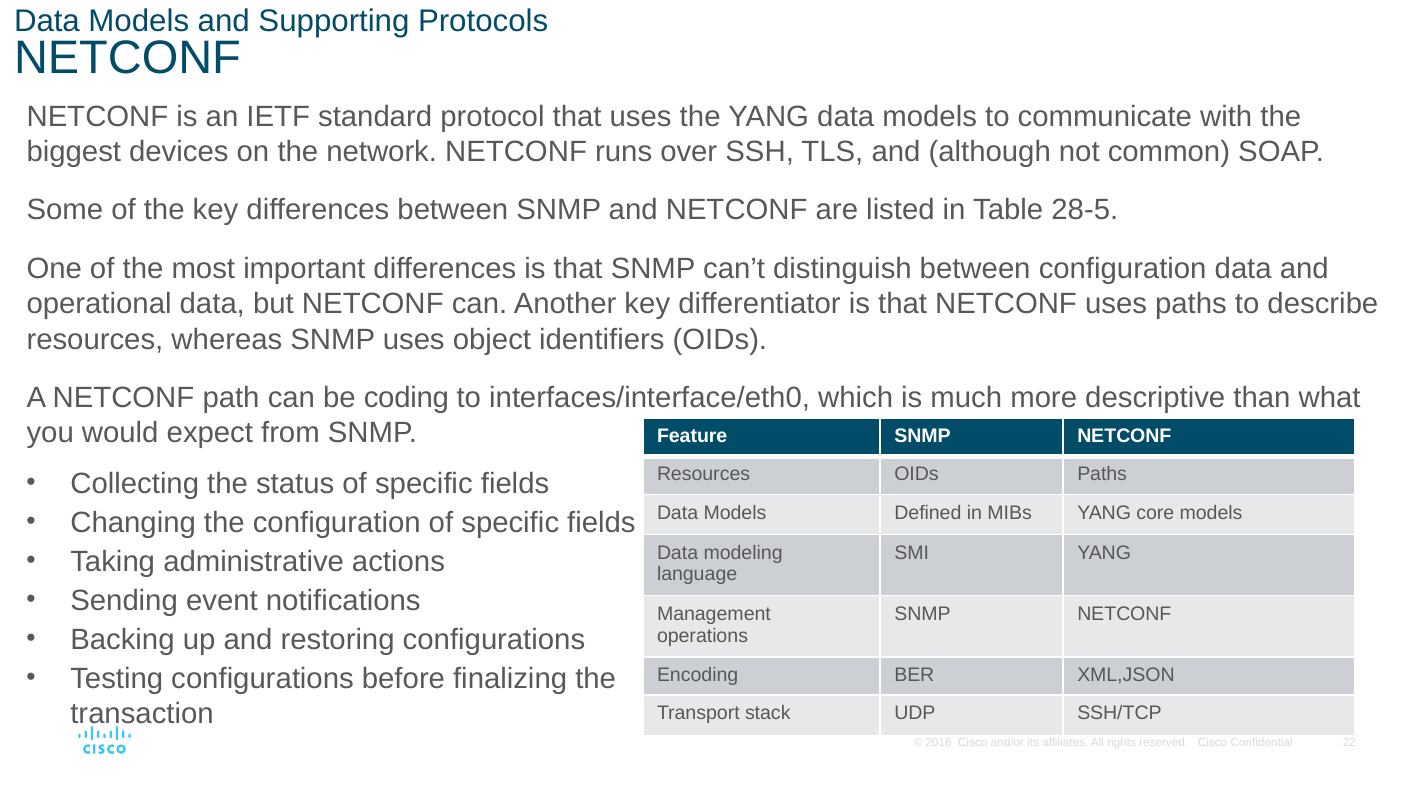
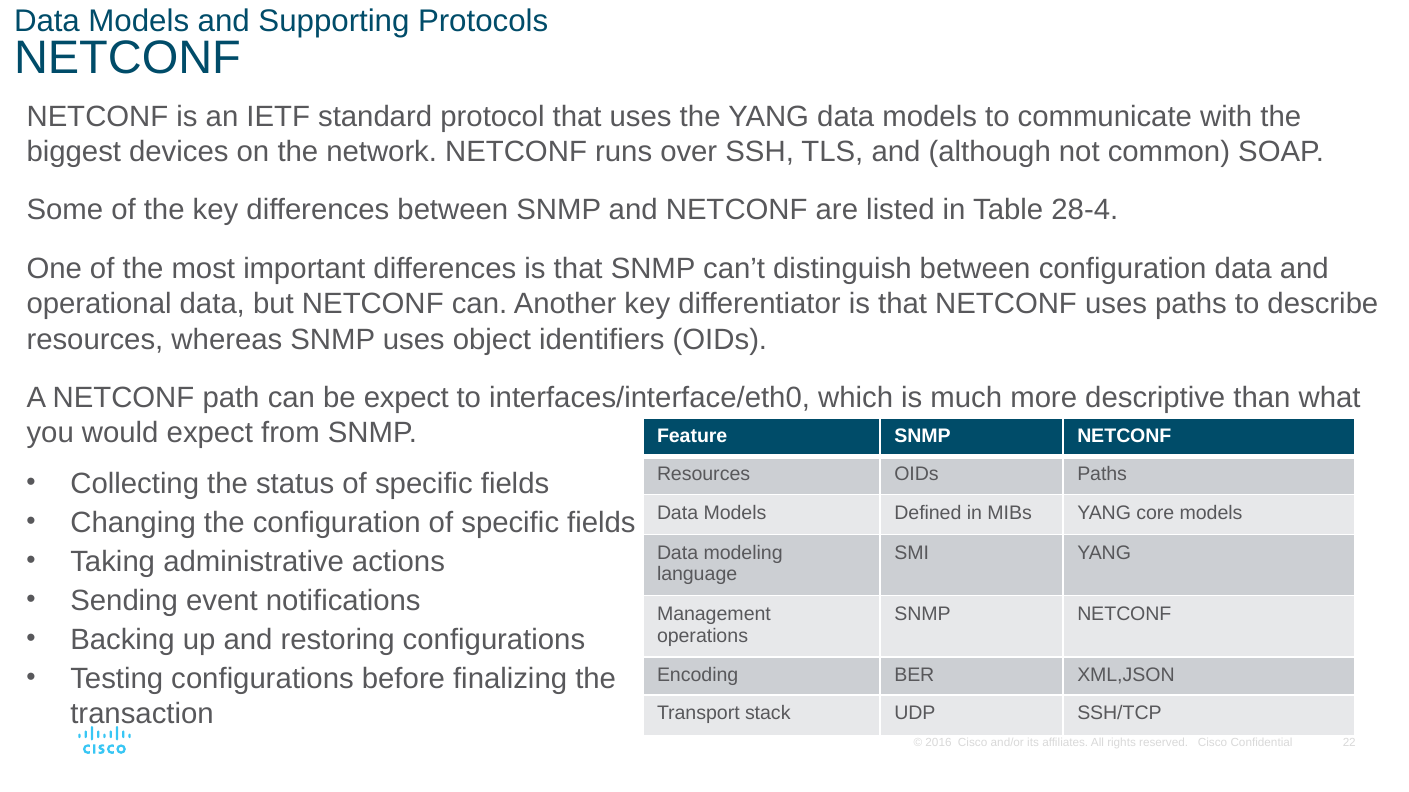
28-5: 28-5 -> 28-4 (1085, 210)
be coding: coding -> expect (406, 398)
